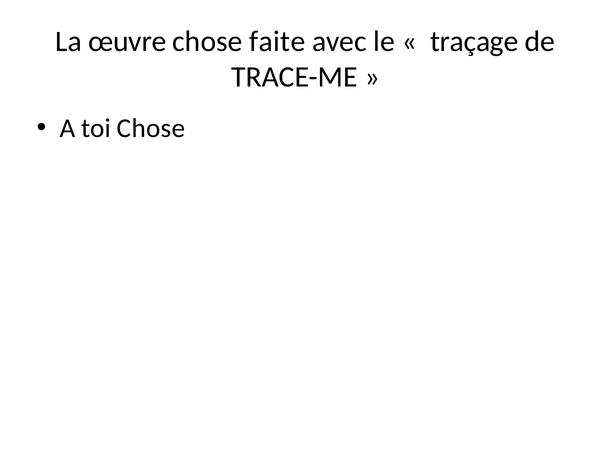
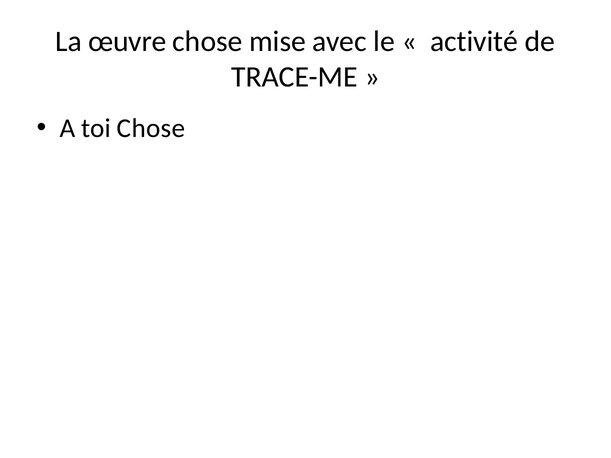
faite: faite -> mise (278, 41)
traçage: traçage -> activité (474, 41)
